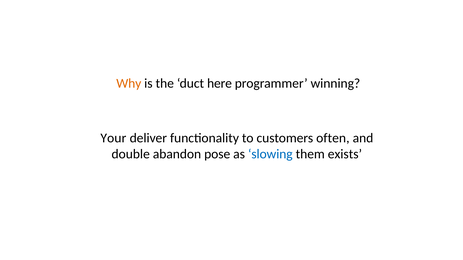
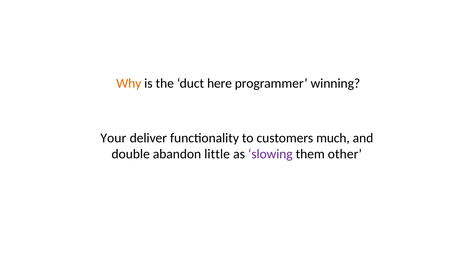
often: often -> much (333, 138)
pose: pose -> little (217, 154)
slowing colour: blue -> purple (270, 154)
exists: exists -> other (345, 154)
